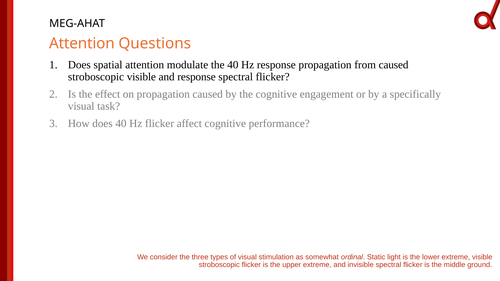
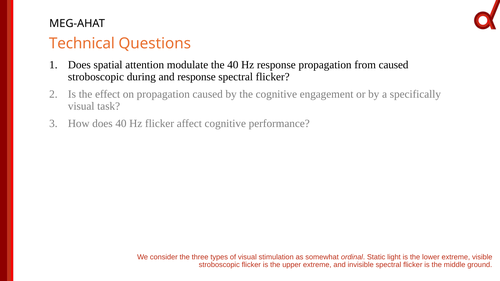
Attention: Attention -> Technical (82, 44)
stroboscopic visible: visible -> during (141, 77)
